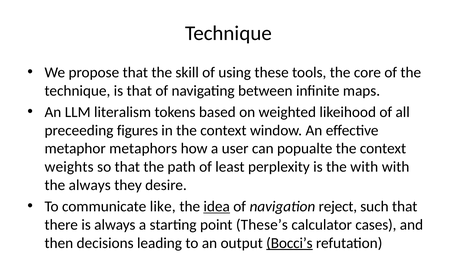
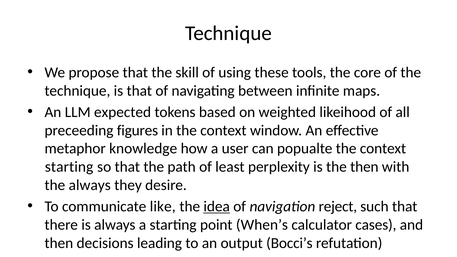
literalism: literalism -> expected (123, 112)
metaphors: metaphors -> knowledge (143, 149)
weights: weights -> starting (69, 167)
the with: with -> then (364, 167)
These’s: These’s -> When’s (262, 225)
Bocci’s underline: present -> none (289, 243)
